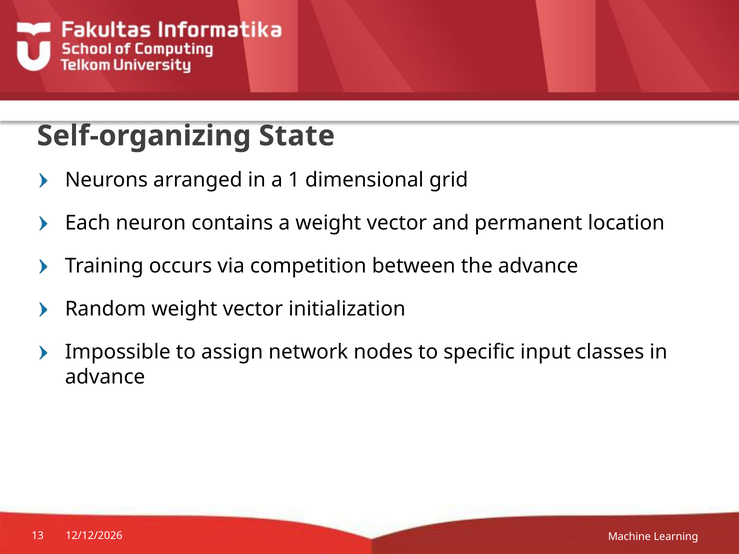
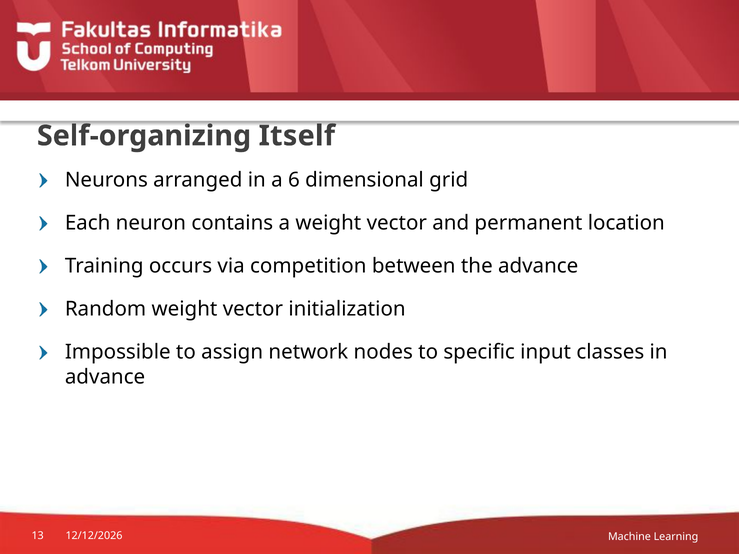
State: State -> Itself (297, 136)
1: 1 -> 6 (294, 180)
